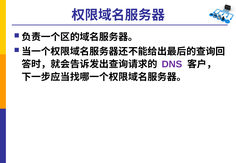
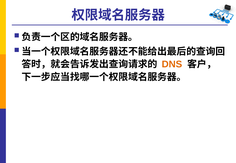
DNS colour: purple -> orange (172, 64)
